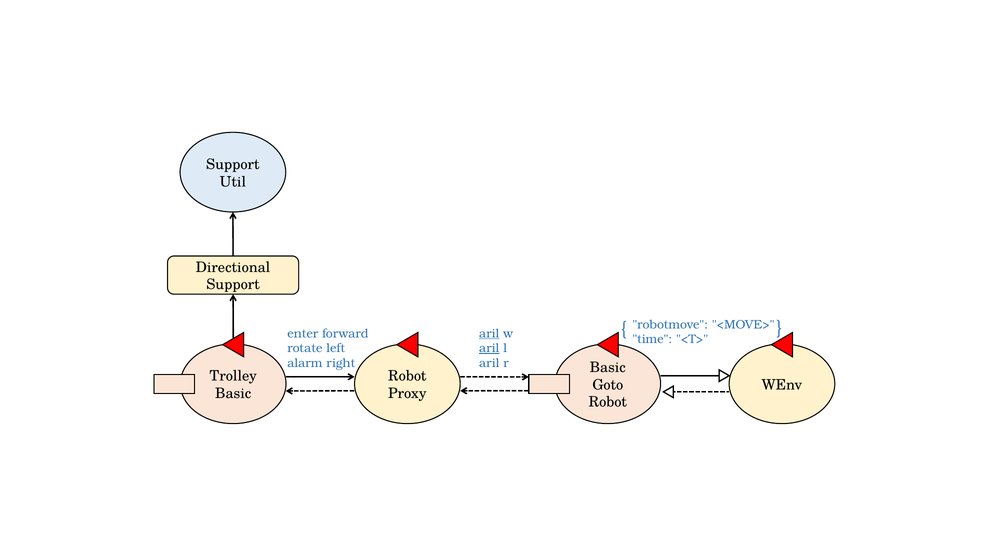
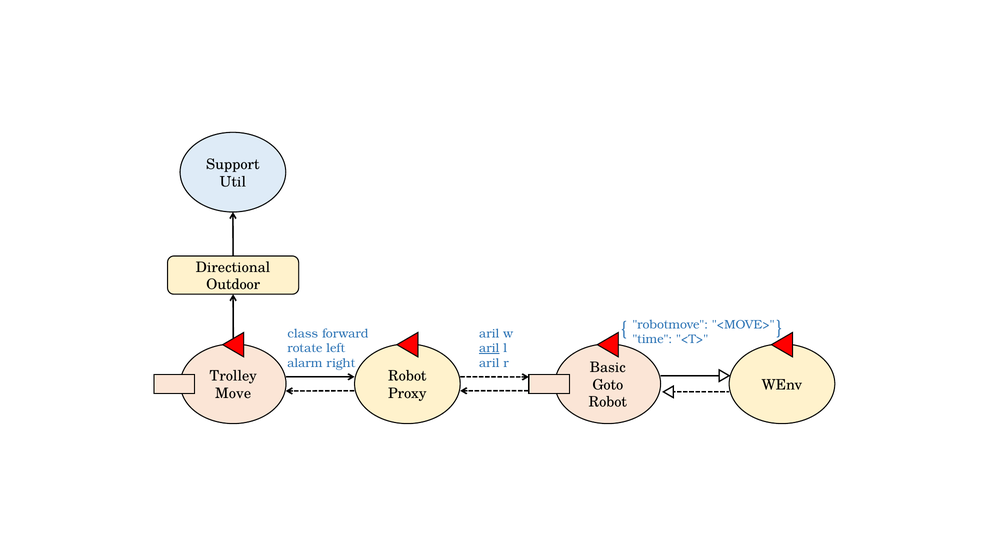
Support: Support -> Outdoor (233, 285)
enter: enter -> class (303, 334)
aril underline: present -> none (489, 334)
Basic: Basic -> Move (233, 394)
